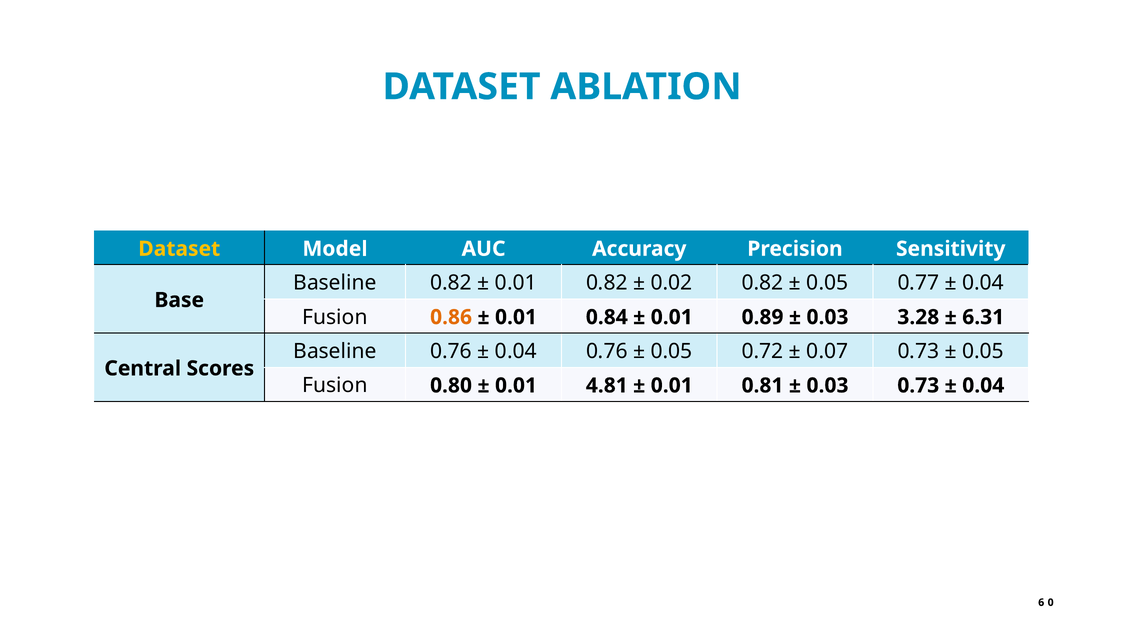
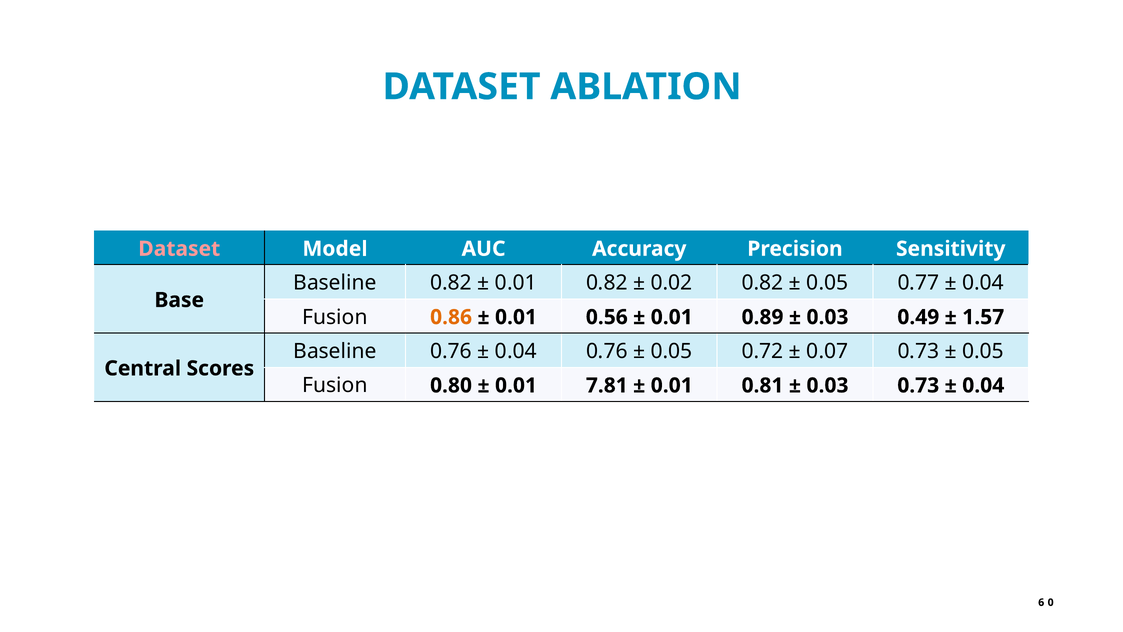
Dataset colour: yellow -> pink (179, 249)
0.84: 0.84 -> 0.56 (607, 317)
3.28: 3.28 -> 0.49 (918, 317)
6.31: 6.31 -> 1.57 (983, 317)
4.81: 4.81 -> 7.81 (607, 385)
